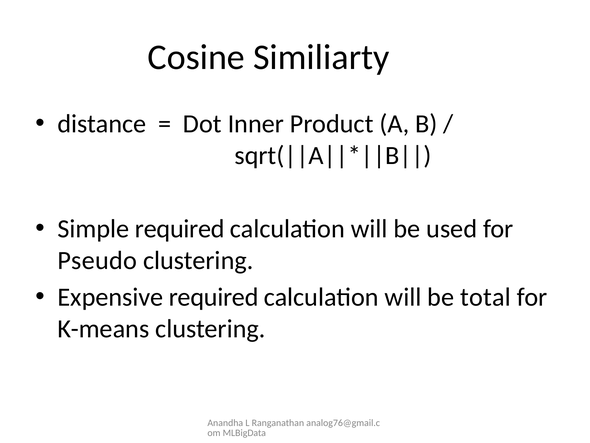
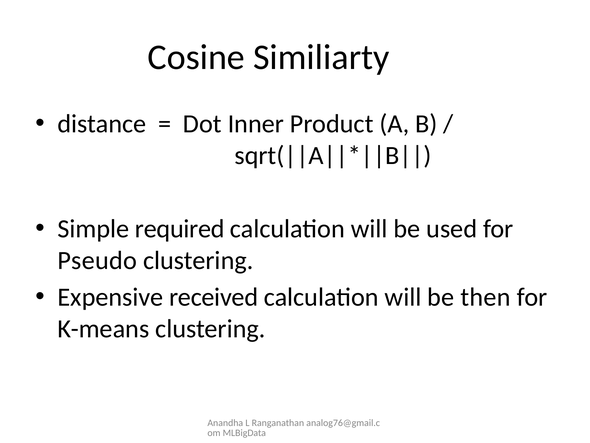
Expensive required: required -> received (214, 297)
total: total -> then (485, 297)
